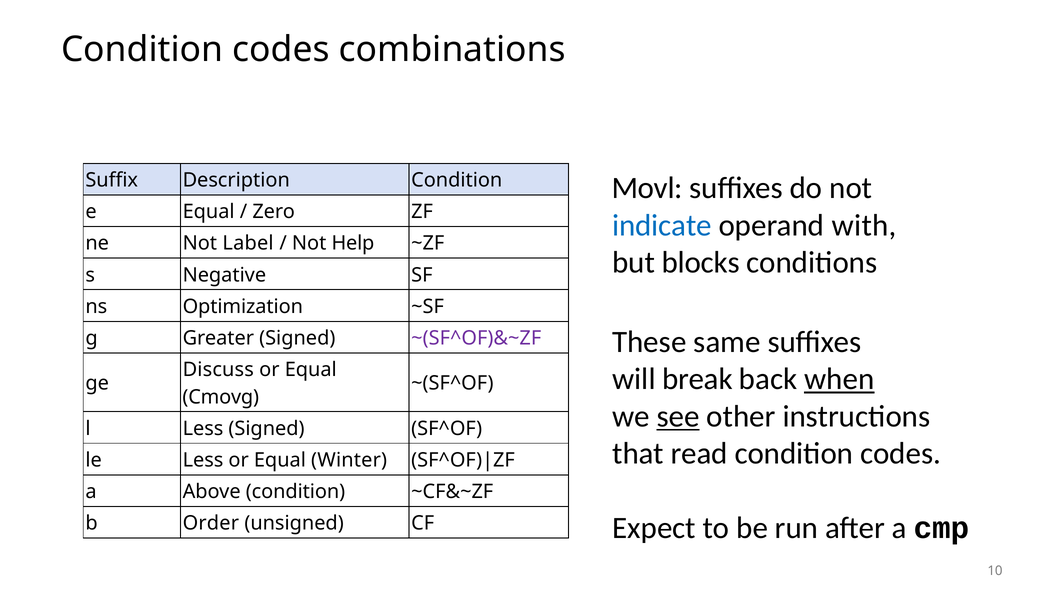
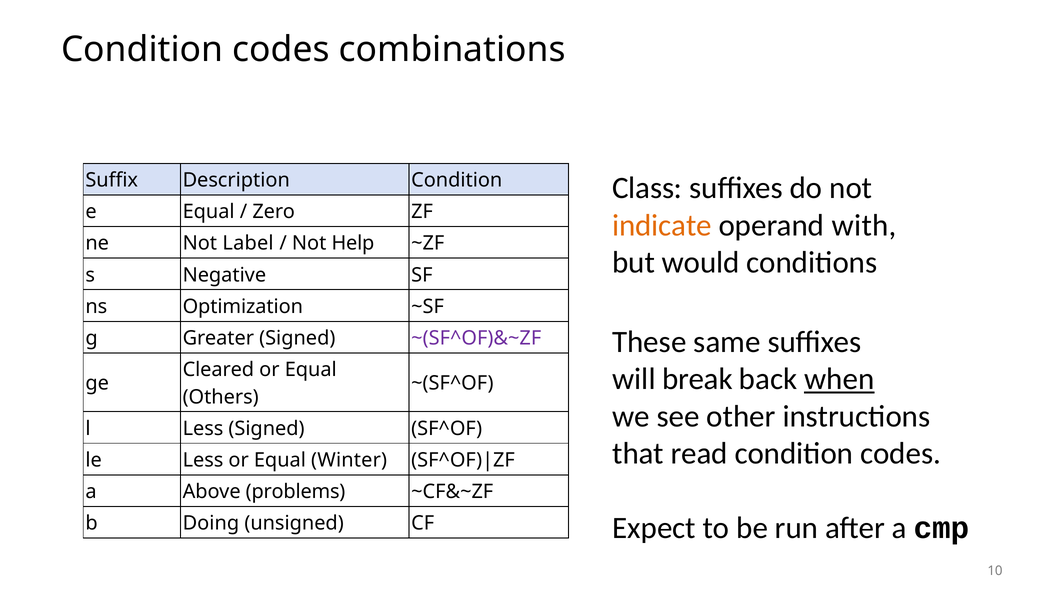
Movl: Movl -> Class (647, 188)
indicate colour: blue -> orange (662, 225)
blocks: blocks -> would (701, 262)
Discuss: Discuss -> Cleared (218, 369)
Cmovg: Cmovg -> Others (221, 397)
see underline: present -> none (678, 416)
Above condition: condition -> problems (296, 491)
Order: Order -> Doing (211, 523)
